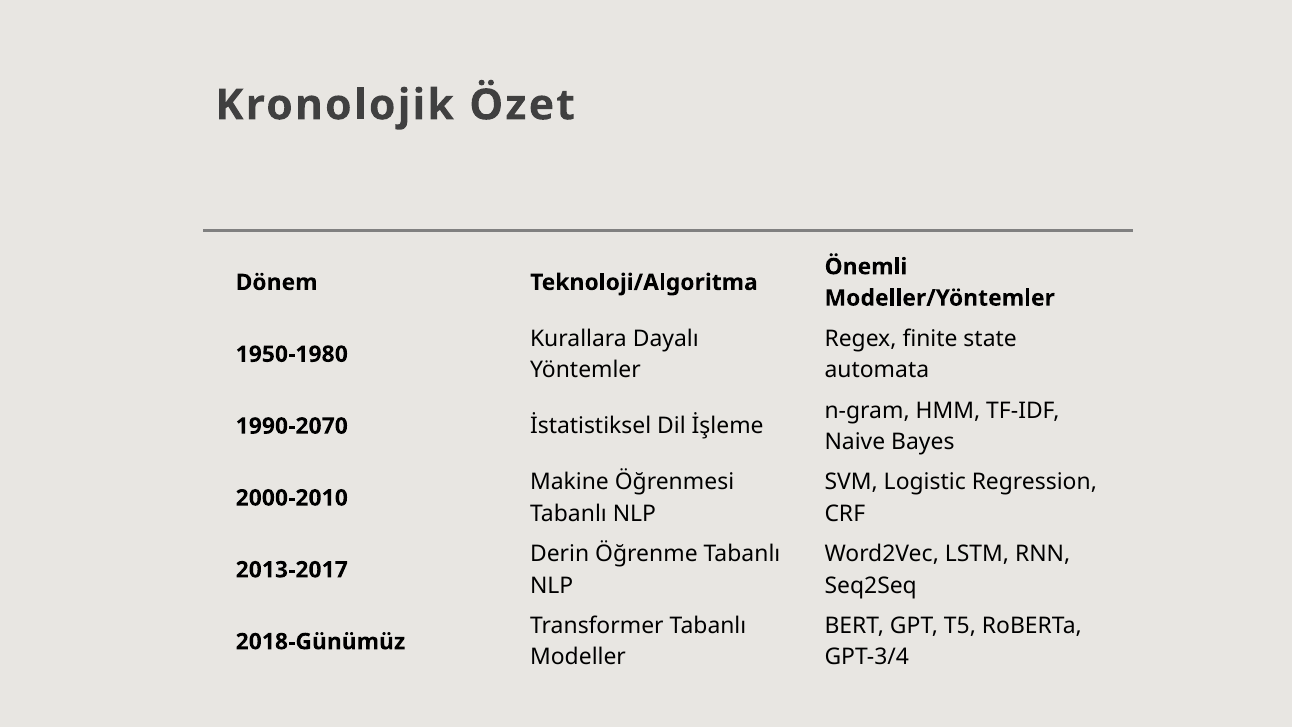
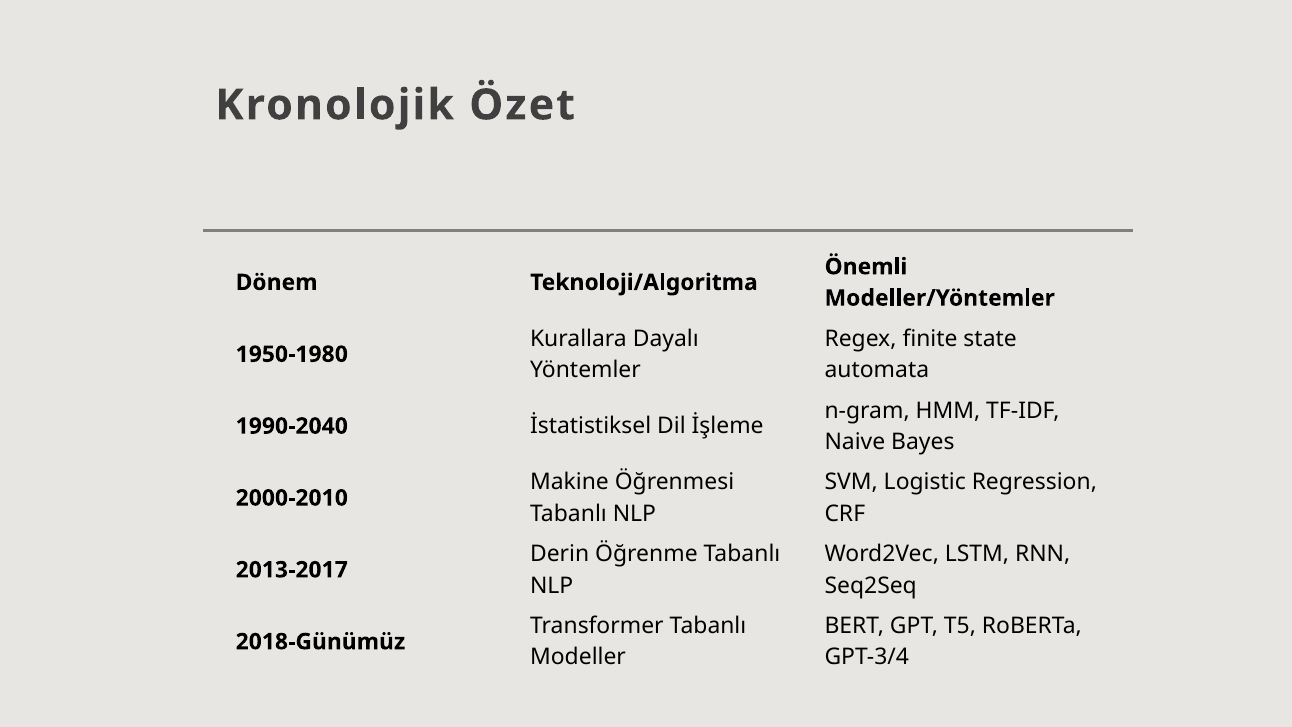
1990-2070: 1990-2070 -> 1990-2040 (292, 426)
